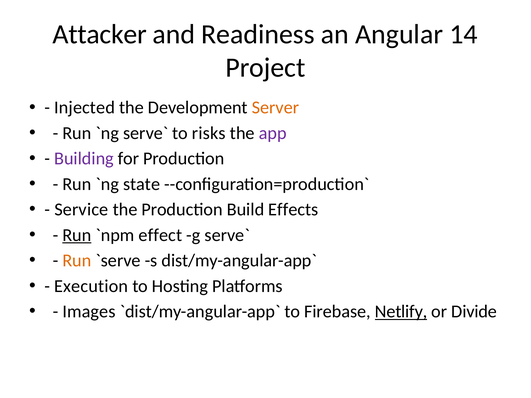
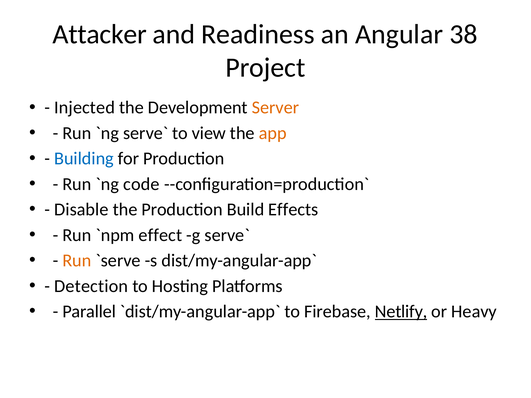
14: 14 -> 38 (464, 34)
risks: risks -> view (209, 133)
app colour: purple -> orange (273, 133)
Building colour: purple -> blue (84, 159)
state: state -> code (141, 184)
Service: Service -> Disable (81, 210)
Run underline: present -> none (77, 235)
Execution: Execution -> Detection (91, 286)
Images: Images -> Parallel (89, 312)
Divide: Divide -> Heavy (474, 312)
